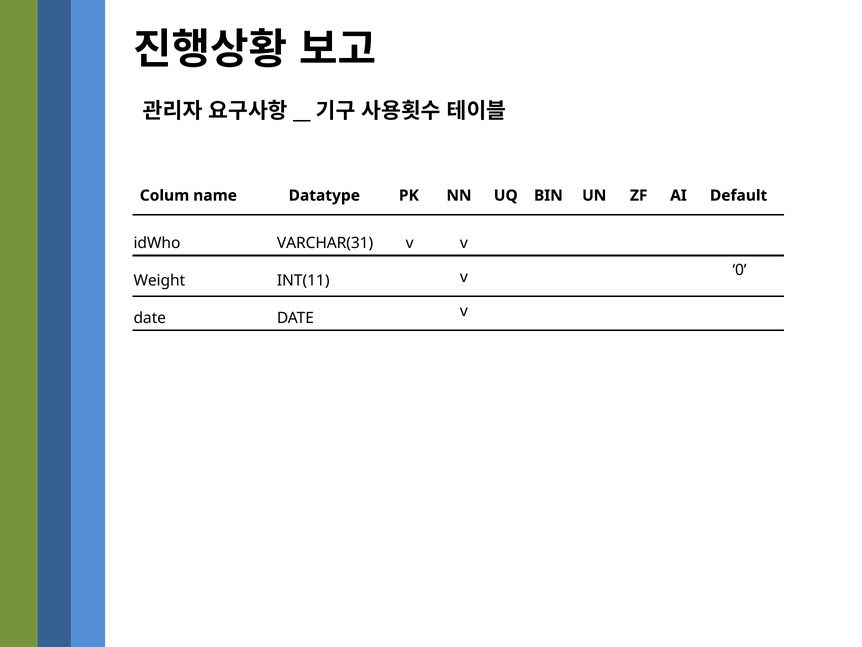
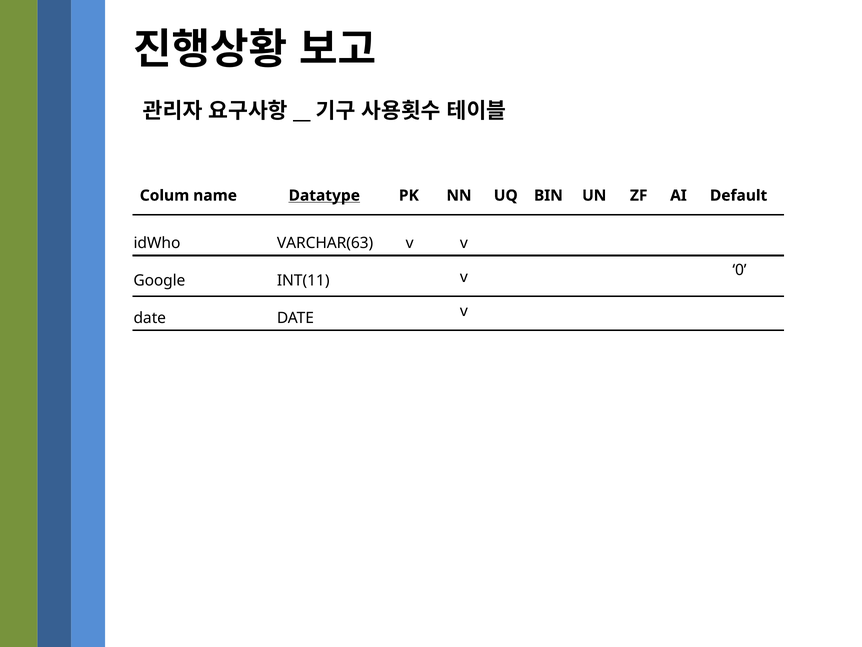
Datatype underline: none -> present (324, 195)
VARCHAR(31: VARCHAR(31 -> VARCHAR(63 (325, 243)
Weight: Weight -> Google (159, 280)
